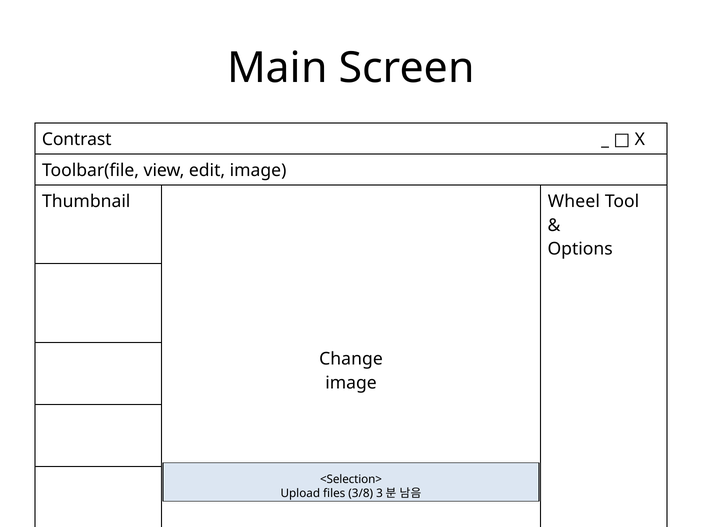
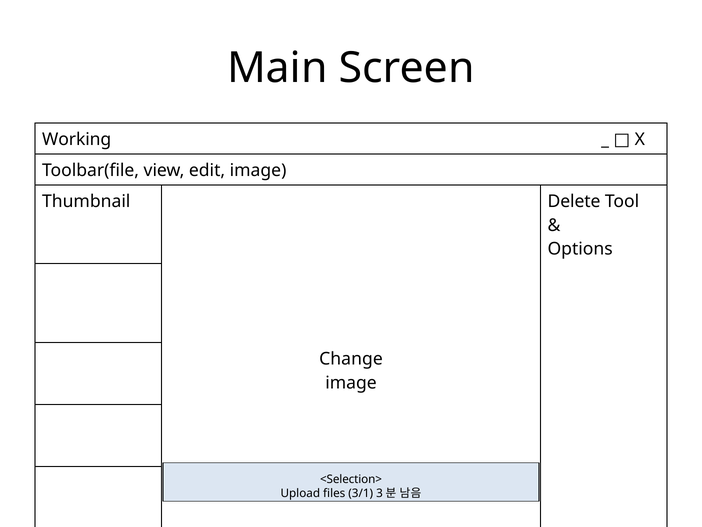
Contrast: Contrast -> Working (77, 139)
Wheel: Wheel -> Delete (574, 201)
3/8: 3/8 -> 3/1 (361, 493)
